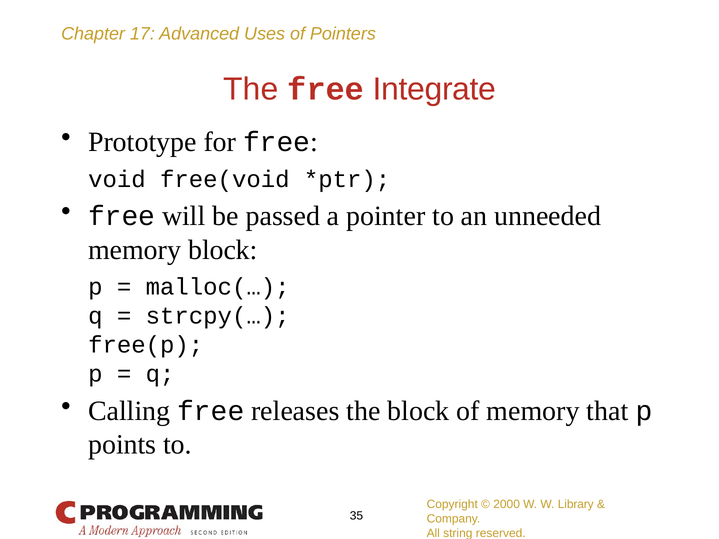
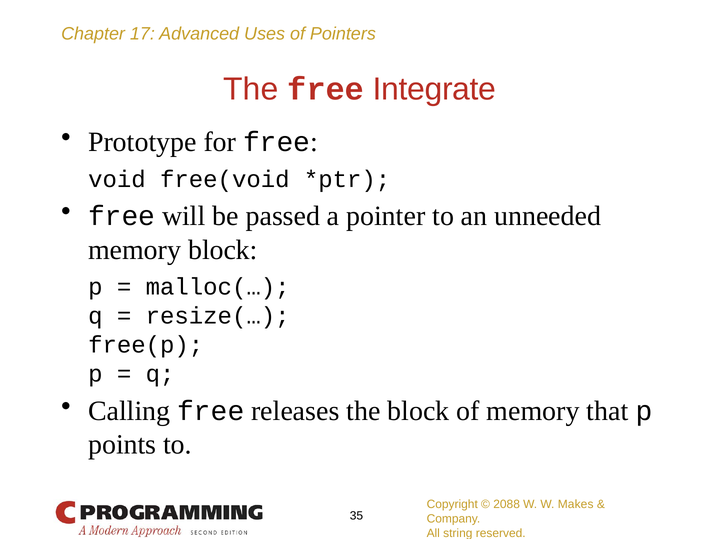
strcpy(…: strcpy(… -> resize(… (218, 316)
2000: 2000 -> 2088 (507, 505)
Library: Library -> Makes (576, 505)
